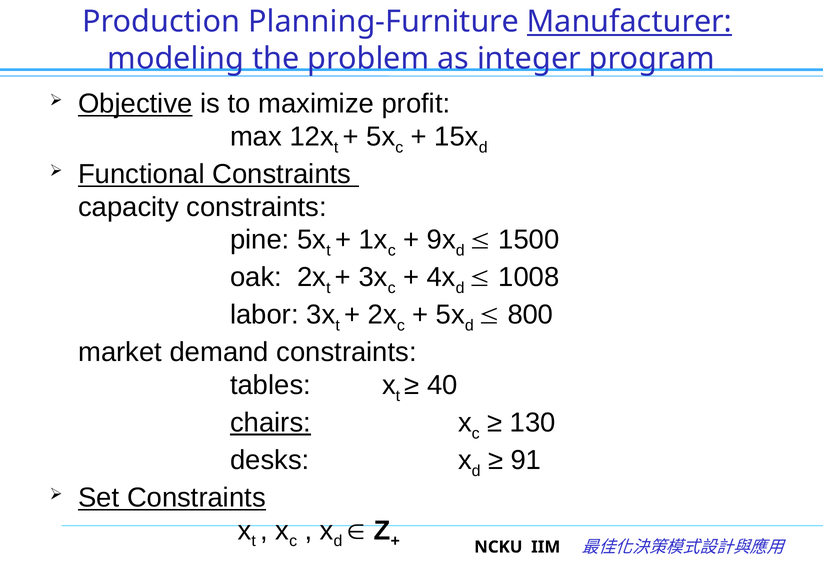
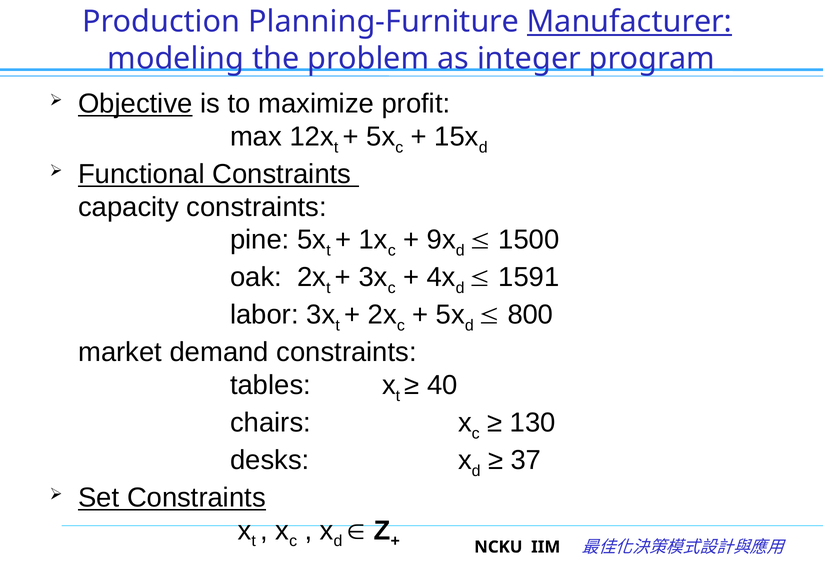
1008: 1008 -> 1591 (529, 277)
chairs underline: present -> none (271, 423)
91: 91 -> 37 (526, 460)
